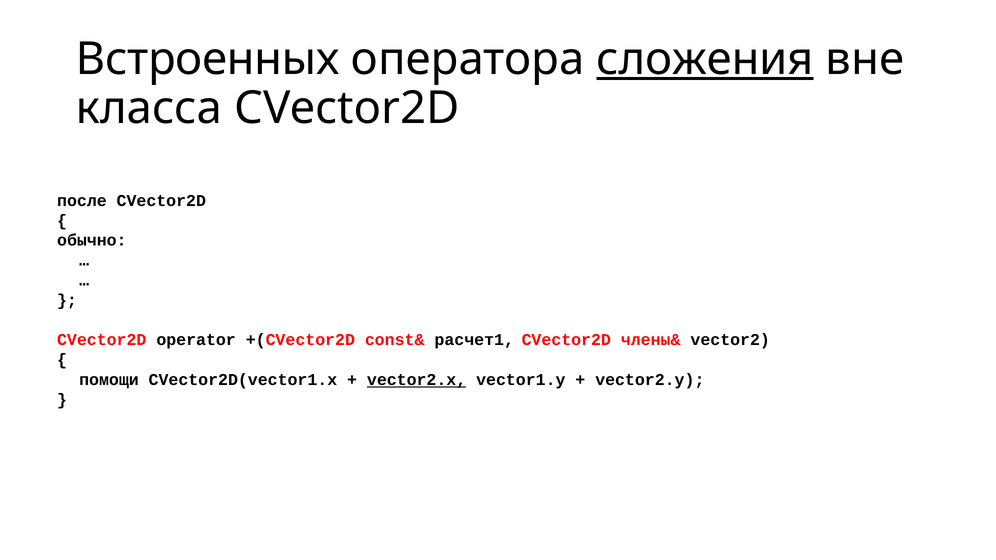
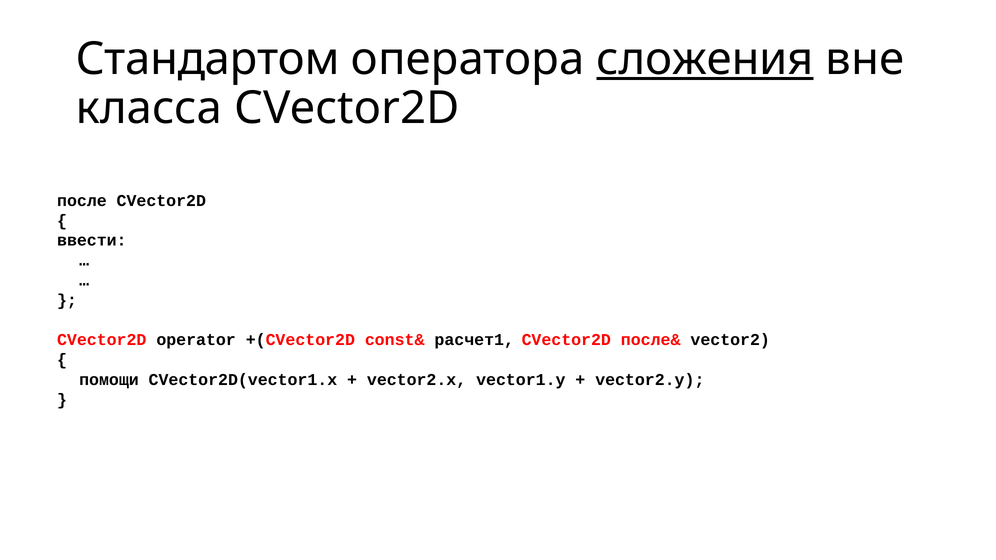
Встроенных: Встроенных -> Стандартом (208, 59)
обычно: обычно -> ввести (92, 241)
члены&: члены& -> после& (651, 340)
vector2.x underline: present -> none (417, 380)
